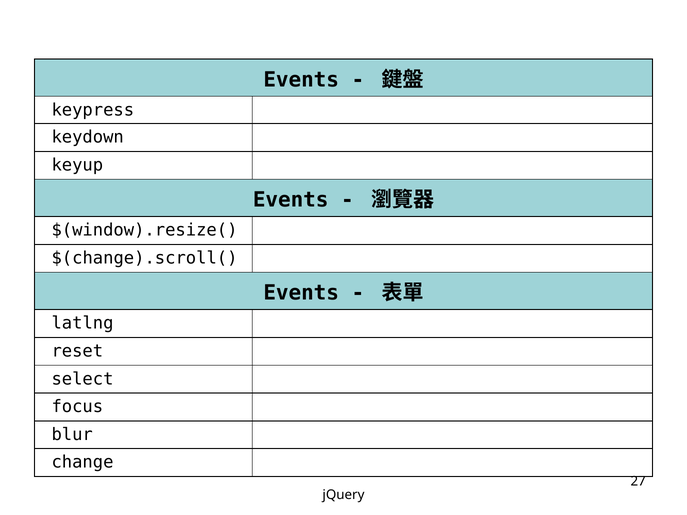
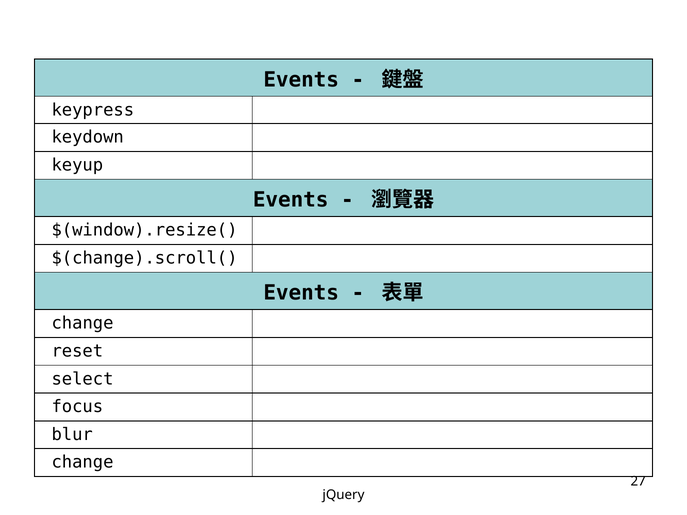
latlng: latlng -> change (83, 323)
